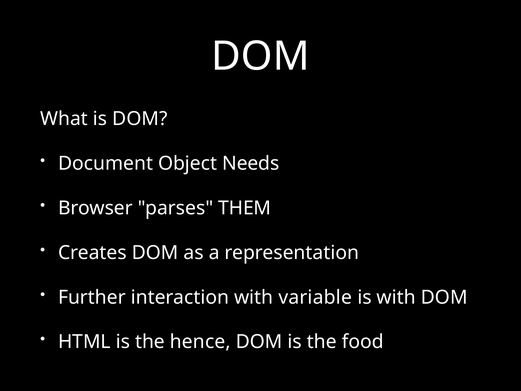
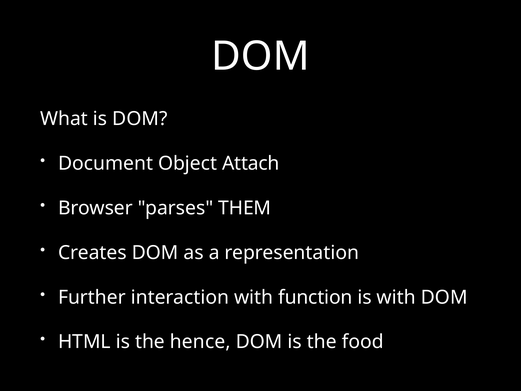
Needs: Needs -> Attach (251, 163)
variable: variable -> function (315, 297)
